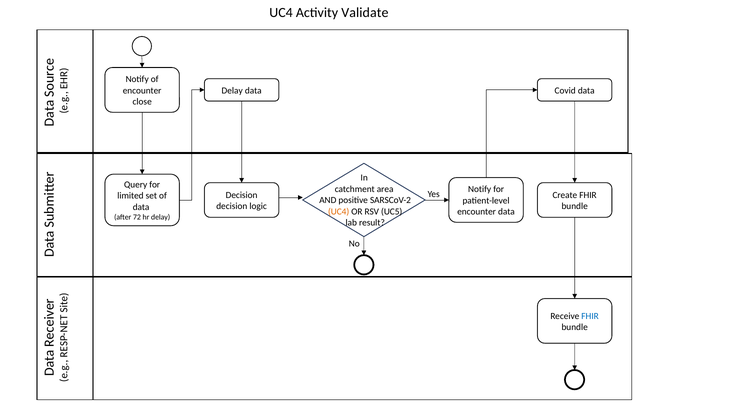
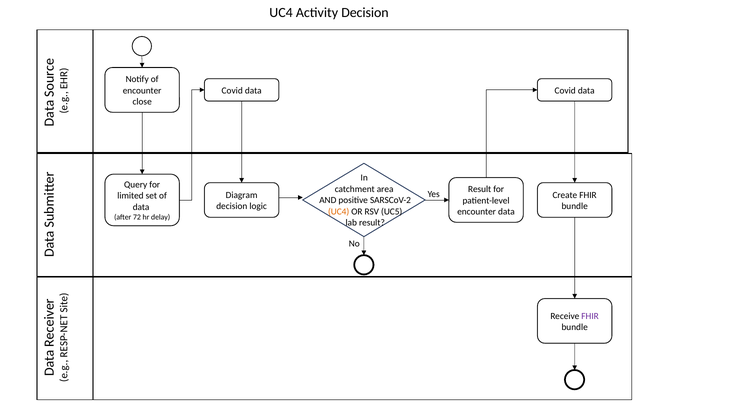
Activity Validate: Validate -> Decision (365, 13)
Delay: Delay -> Covid (232, 90)
Notify: Notify -> Result (480, 189)
Decision: Decision -> Diagram (242, 195)
FHIR colour: blue -> purple (590, 316)
